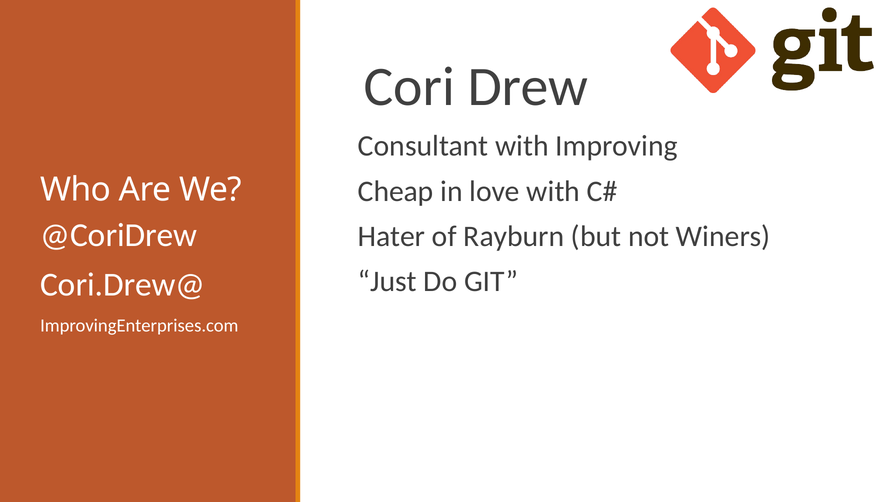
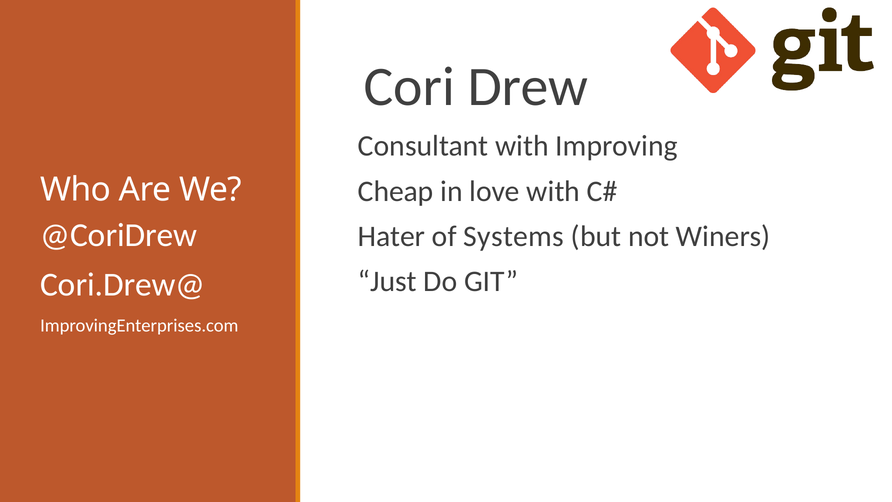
Rayburn: Rayburn -> Systems (514, 236)
